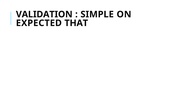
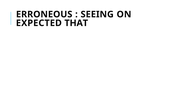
VALIDATION: VALIDATION -> ERRONEOUS (44, 14)
SIMPLE: SIMPLE -> SEEING (97, 14)
